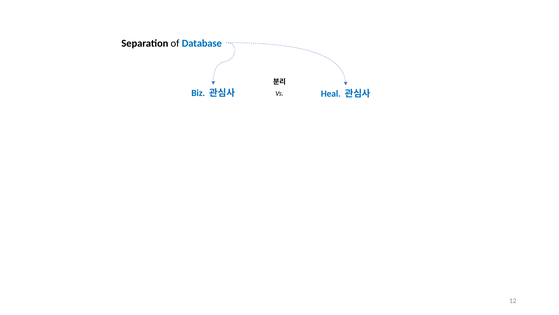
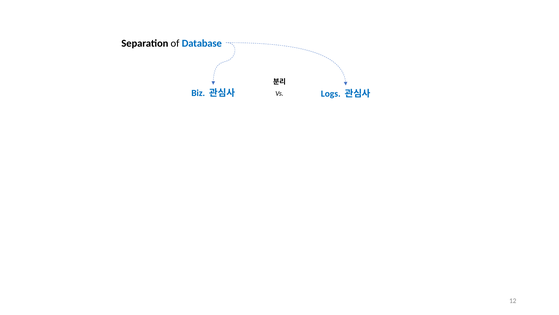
Heal: Heal -> Logs (331, 94)
